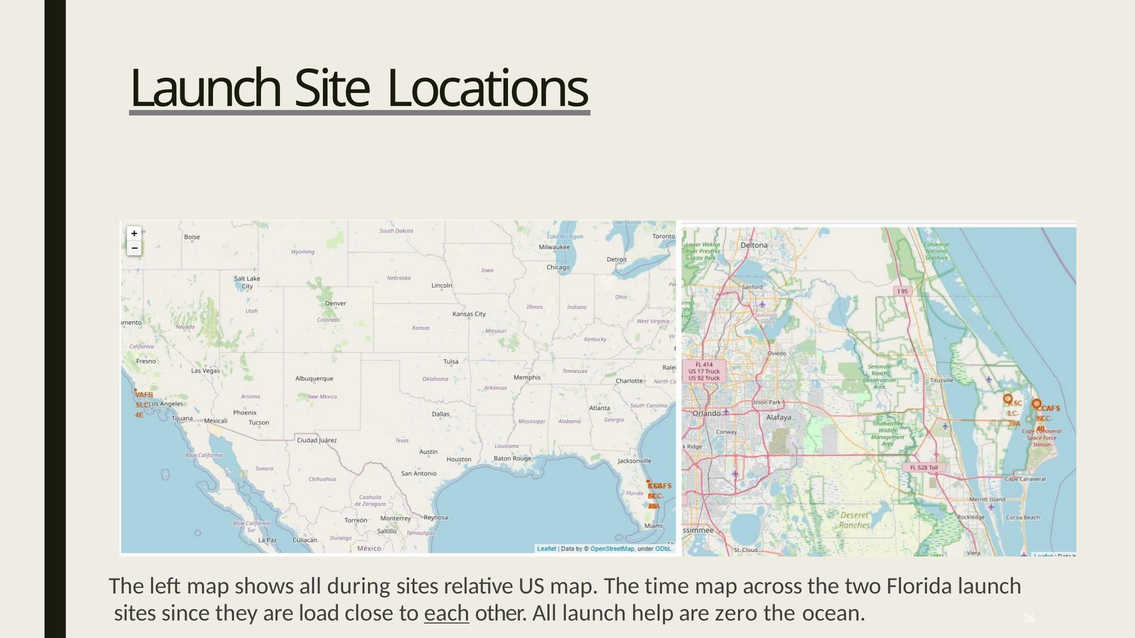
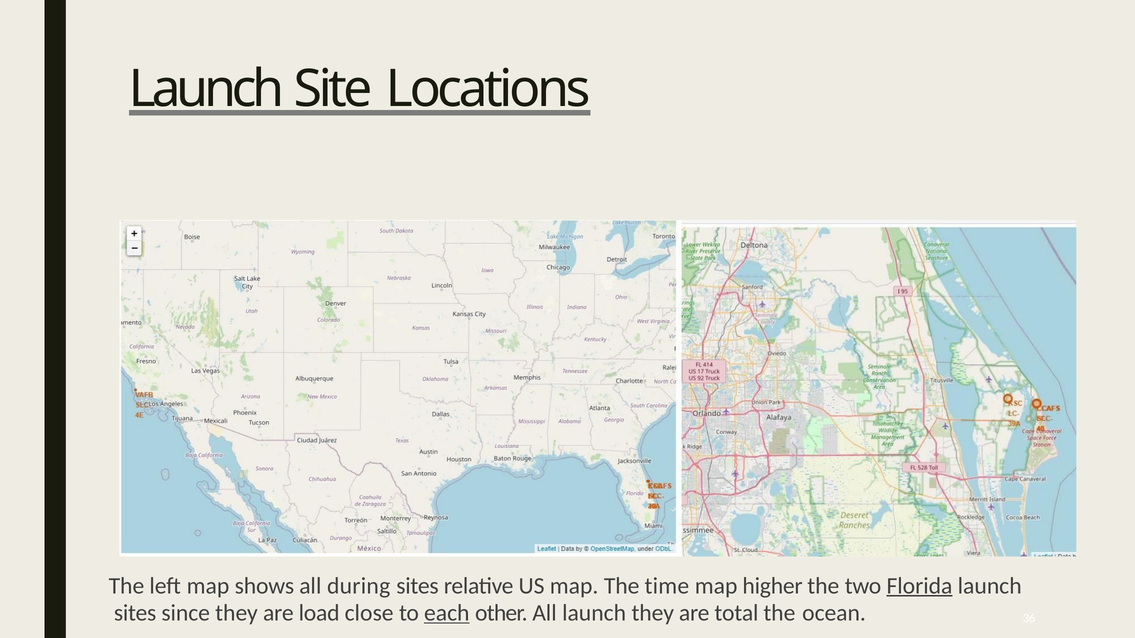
across: across -> higher (773, 586)
Florida underline: none -> present (919, 586)
launch help: help -> they (653, 613)
zero: zero -> total (736, 613)
